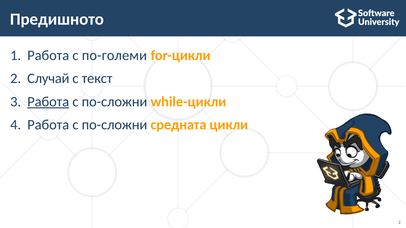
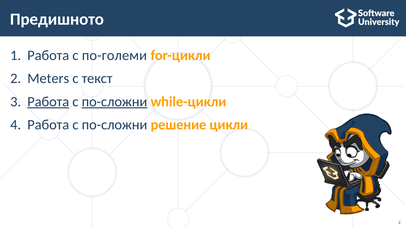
Случай: Случай -> Meters (48, 79)
по-сложни underline: none -> present (114, 102)
средната: средната -> решение (178, 125)
